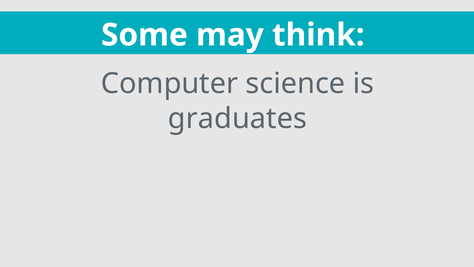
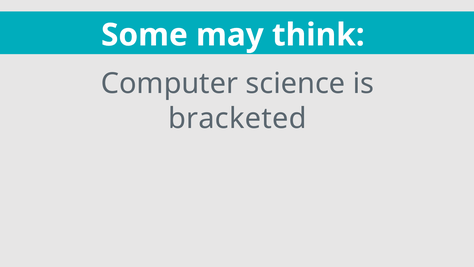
graduates: graduates -> bracketed (237, 118)
